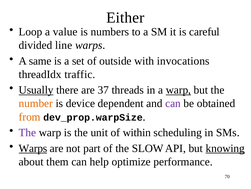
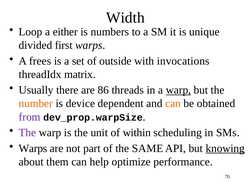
Either: Either -> Width (125, 18)
value: value -> either (65, 32)
careful: careful -> unique (204, 32)
line: line -> first (64, 45)
same: same -> frees (40, 61)
traffic: traffic -> matrix (80, 74)
Usually underline: present -> none (36, 90)
37: 37 -> 86 (103, 90)
can colour: purple -> orange (173, 103)
from colour: orange -> purple (30, 116)
Warps underline: present -> none (33, 148)
SLOW: SLOW -> SAME (148, 148)
